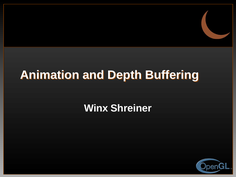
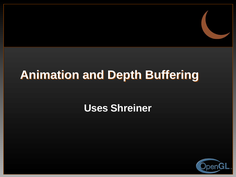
Winx: Winx -> Uses (96, 108)
